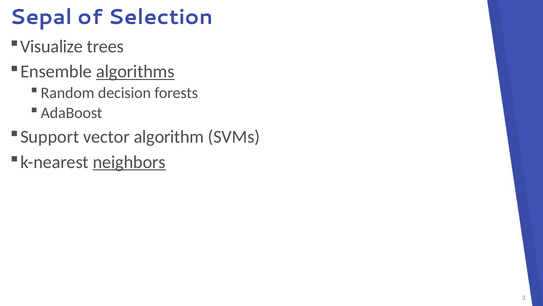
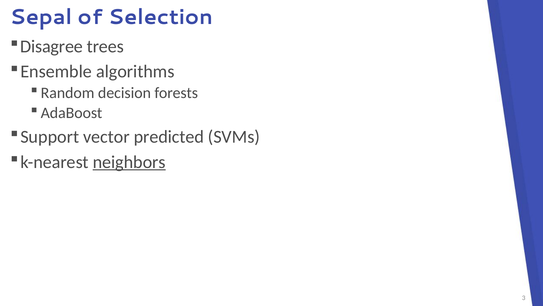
Visualize: Visualize -> Disagree (52, 46)
algorithms underline: present -> none (135, 72)
algorithm: algorithm -> predicted (169, 137)
